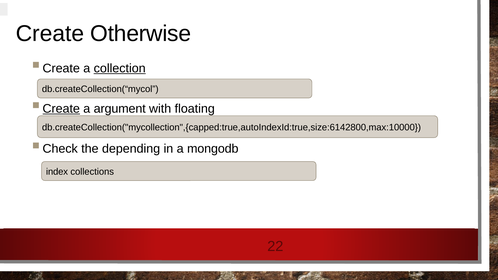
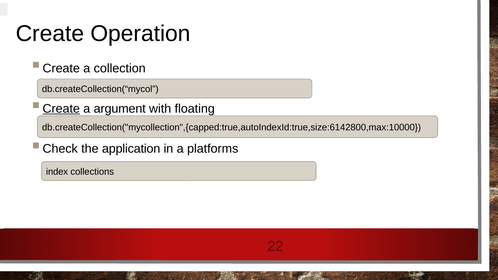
Otherwise: Otherwise -> Operation (141, 34)
collection underline: present -> none (120, 68)
depending: depending -> application (131, 149)
mongodb: mongodb -> platforms (213, 149)
